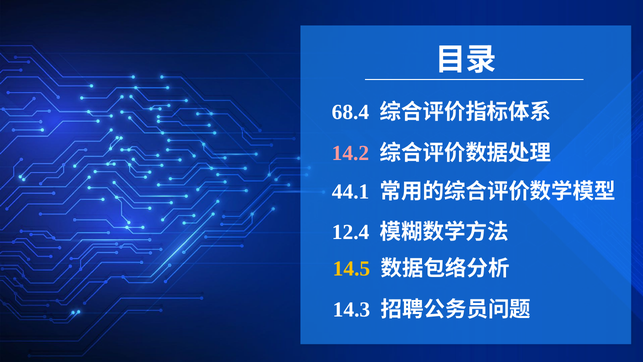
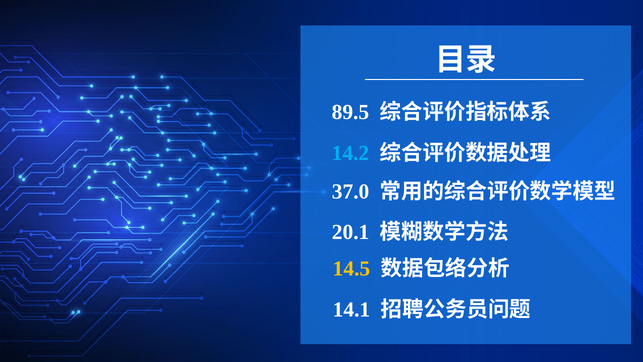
68.4: 68.4 -> 89.5 (350, 112)
14.2 colour: pink -> light blue (350, 153)
44.1: 44.1 -> 37.0 (351, 191)
12.4: 12.4 -> 20.1 (351, 232)
14.3: 14.3 -> 14.1 (351, 309)
